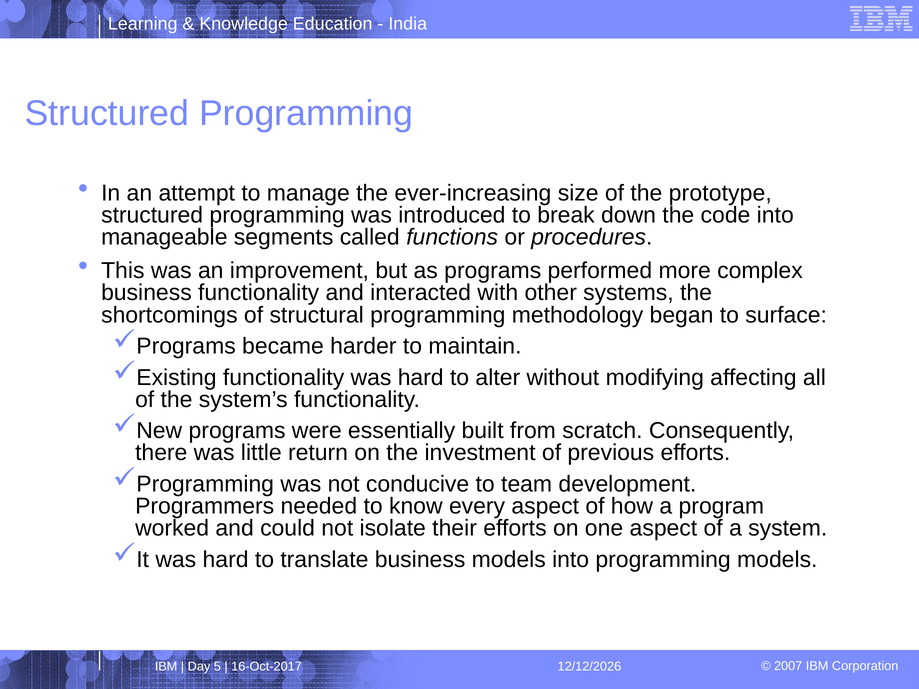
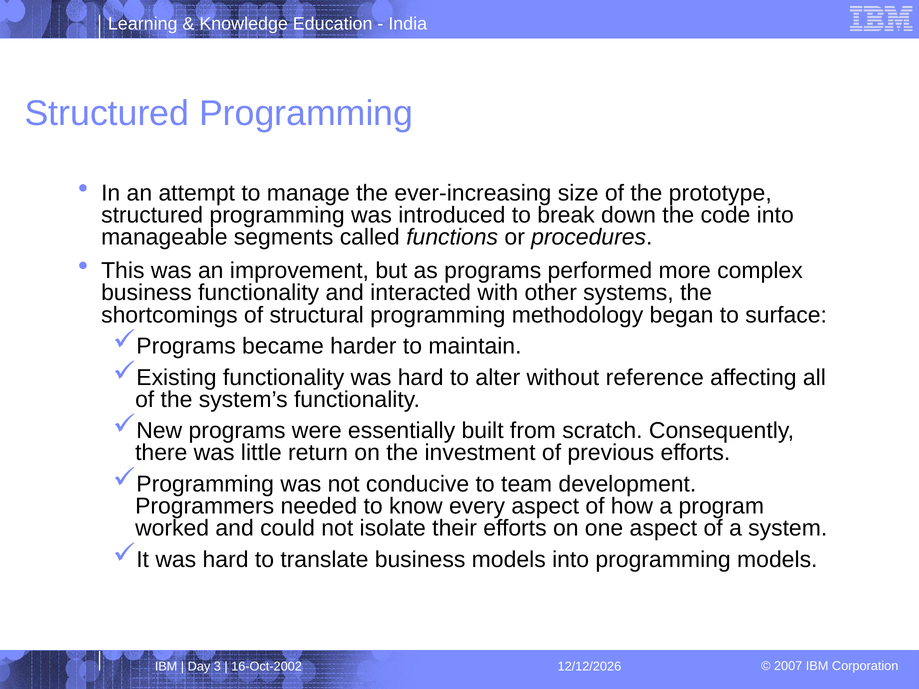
modifying: modifying -> reference (655, 378)
5: 5 -> 3 (217, 667)
16-Oct-2017: 16-Oct-2017 -> 16-Oct-2002 (267, 667)
